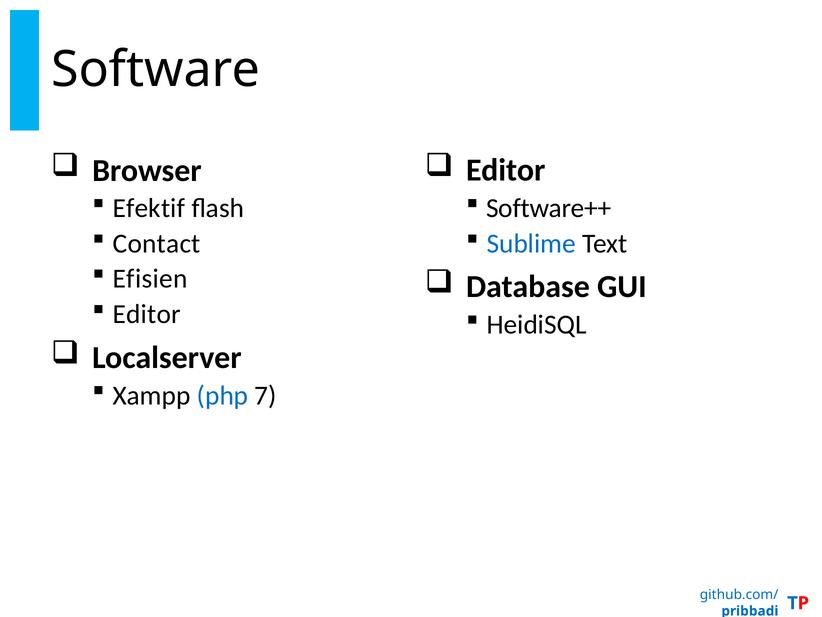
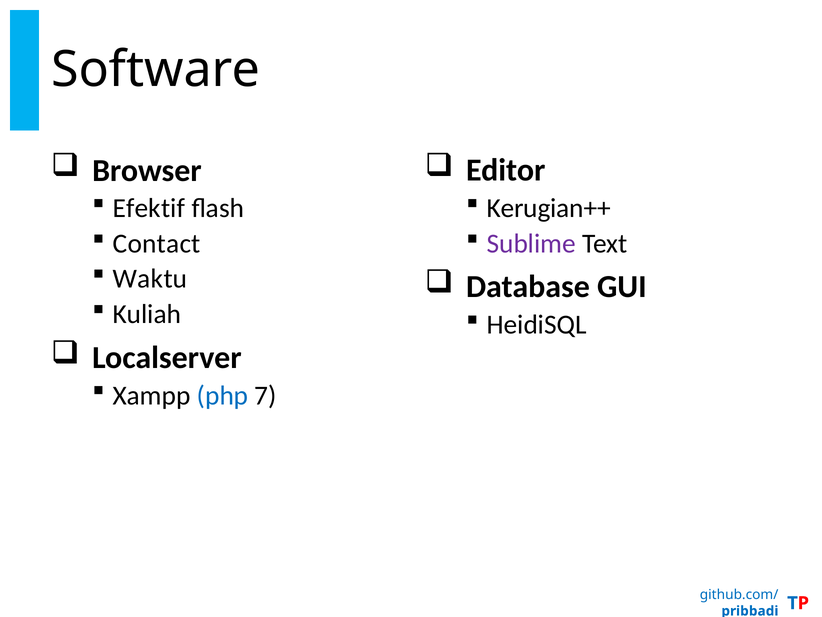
Software++: Software++ -> Kerugian++ (549, 208)
Sublime colour: blue -> purple (531, 243)
Efisien: Efisien -> Waktu (150, 279)
Editor: Editor -> Kuliah (147, 314)
